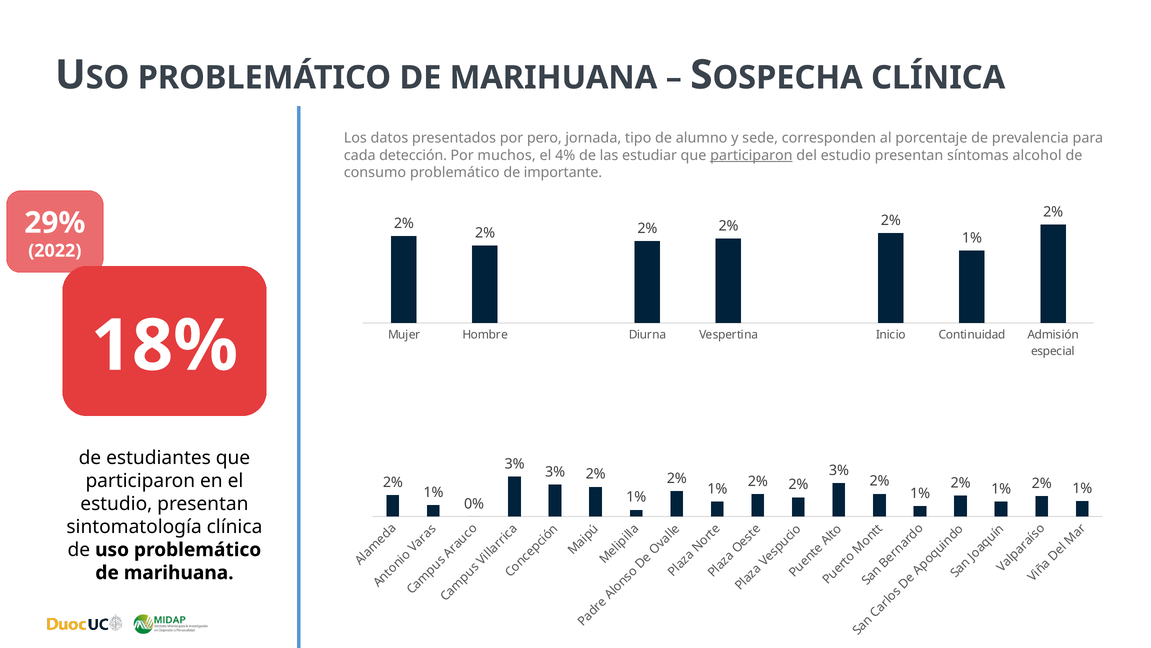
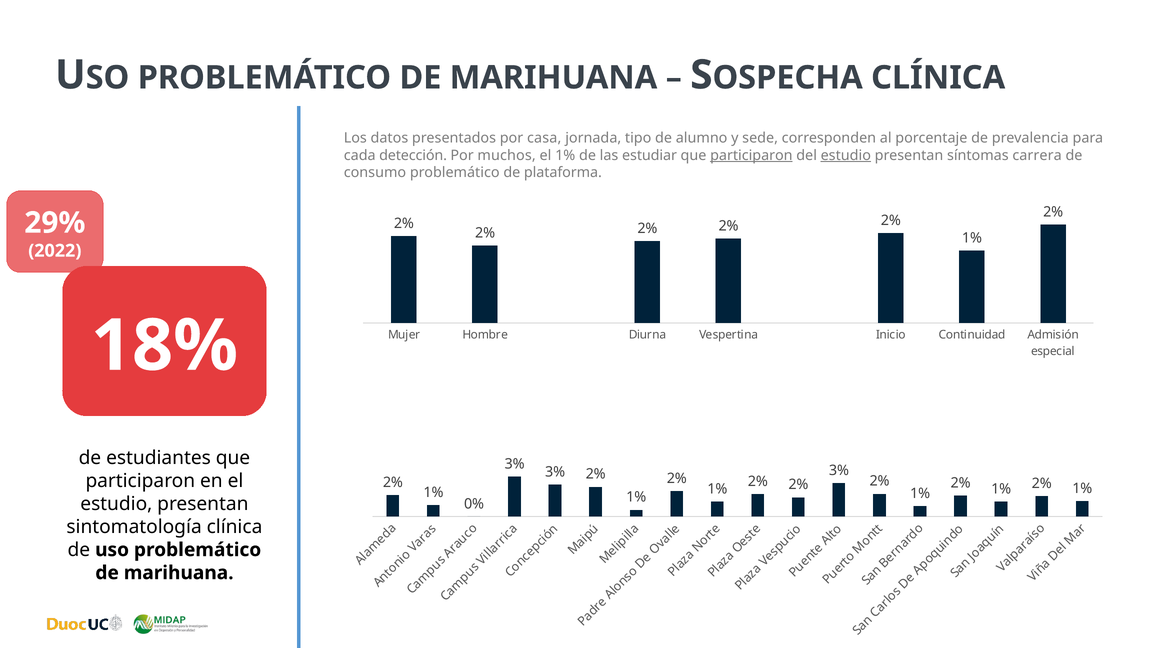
pero: pero -> casa (544, 138)
el 4%: 4% -> 1% (565, 155)
estudio underline: none -> present (846, 155)
alcohol: alcohol -> carrera (1037, 155)
importante: importante -> plataforma (563, 172)
